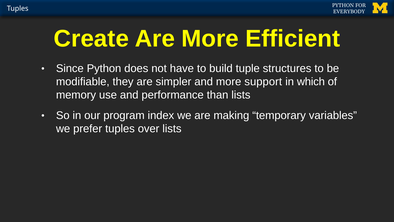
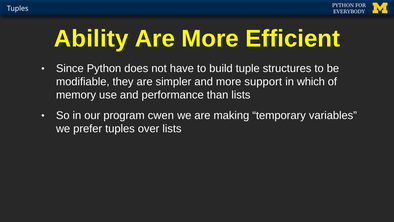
Create: Create -> Ability (91, 39)
index: index -> cwen (161, 115)
